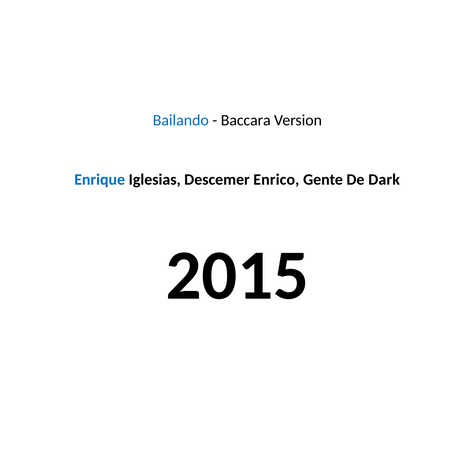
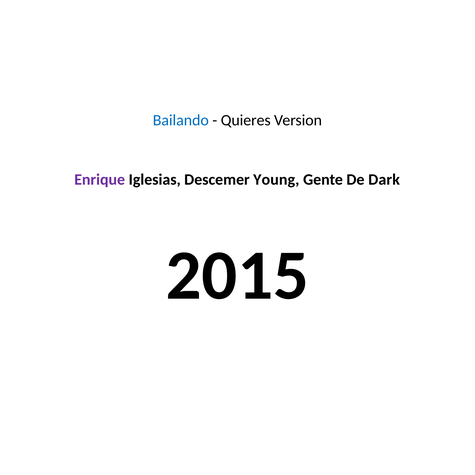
Baccara: Baccara -> Quieres (246, 120)
Enrique colour: blue -> purple (100, 180)
Enrico: Enrico -> Young (276, 180)
